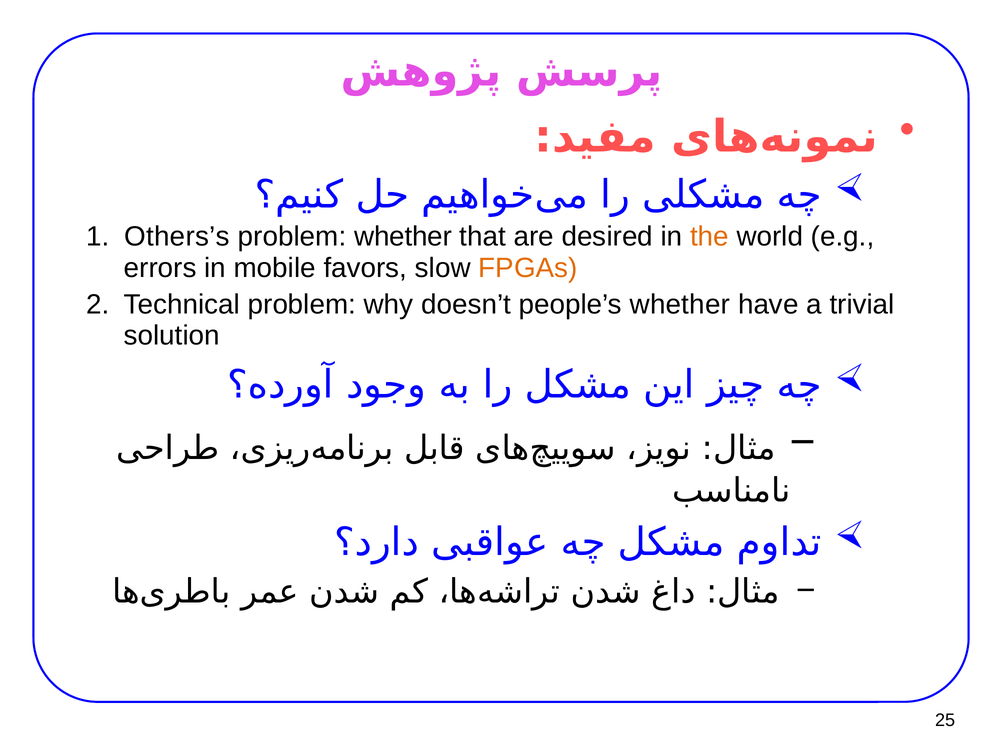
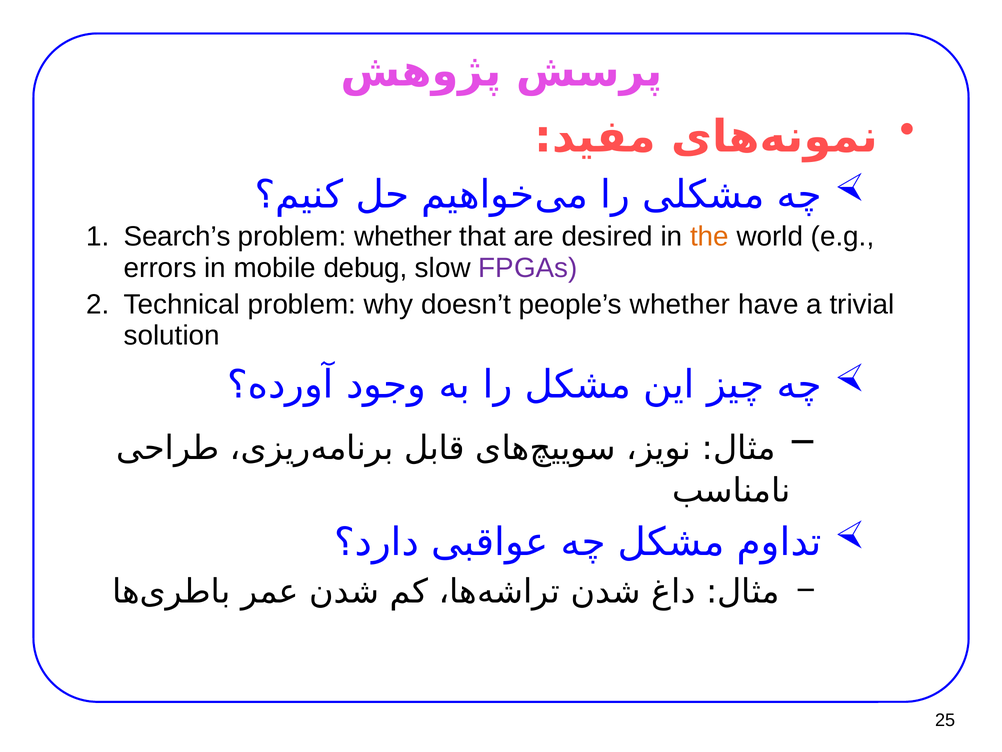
Others’s: Others’s -> Search’s (177, 237)
favors: favors -> debug (365, 268)
FPGAs colour: orange -> purple (528, 268)
